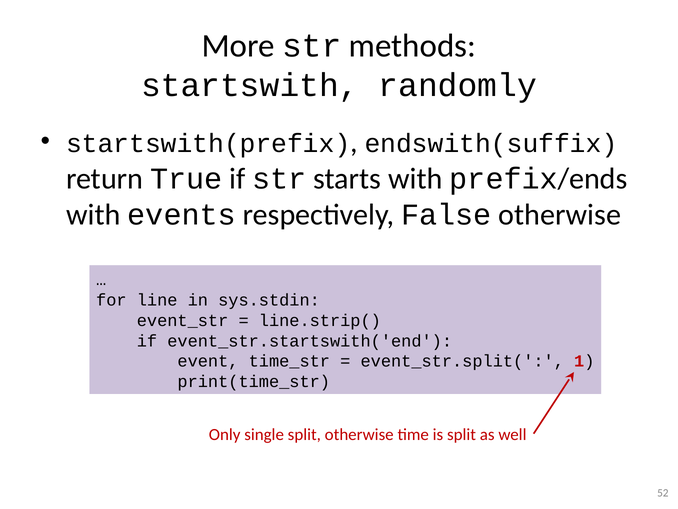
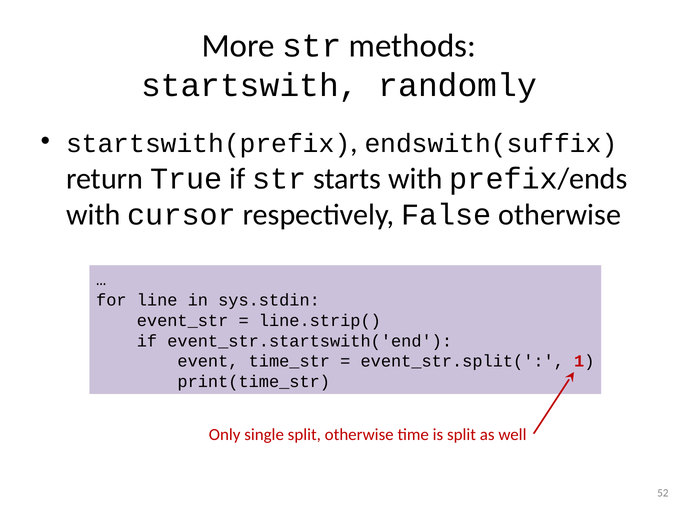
events: events -> cursor (182, 215)
